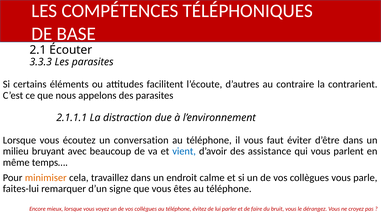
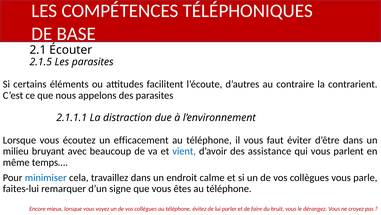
3.3.3: 3.3.3 -> 2.1.5 (41, 62)
conversation: conversation -> efficacement (141, 140)
minimiser colour: orange -> blue (46, 177)
